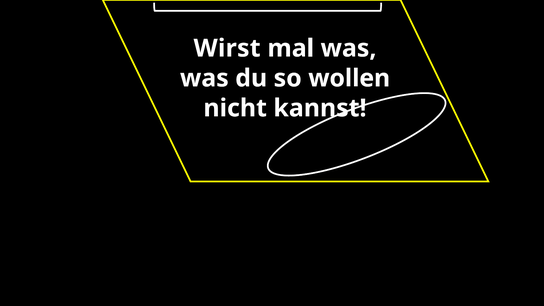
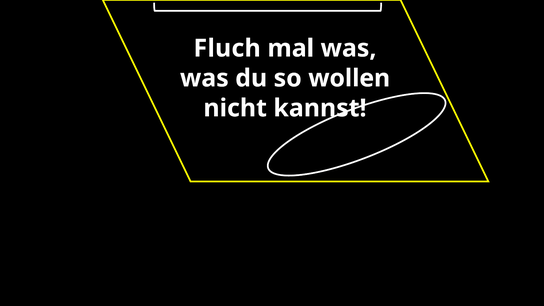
Wirst: Wirst -> Fluch (227, 48)
